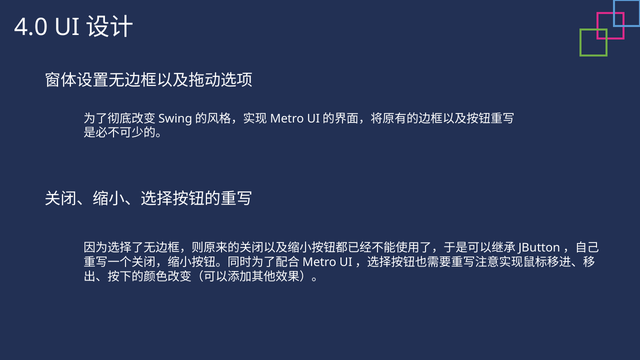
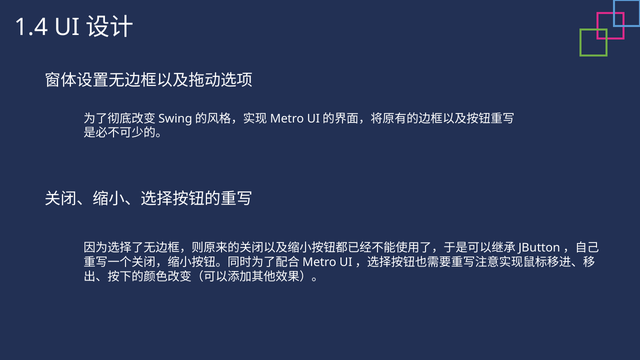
4.0: 4.0 -> 1.4 (31, 27)
